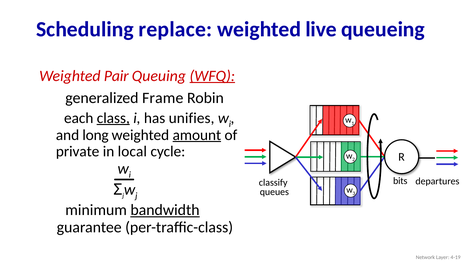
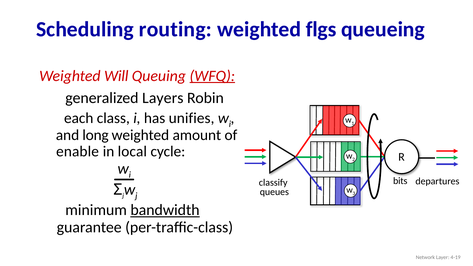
replace: replace -> routing (175, 29)
live: live -> flgs (321, 29)
Pair: Pair -> Will (116, 76)
Frame: Frame -> Layers (163, 98)
class underline: present -> none (113, 118)
amount underline: present -> none (197, 135)
private: private -> enable (78, 152)
